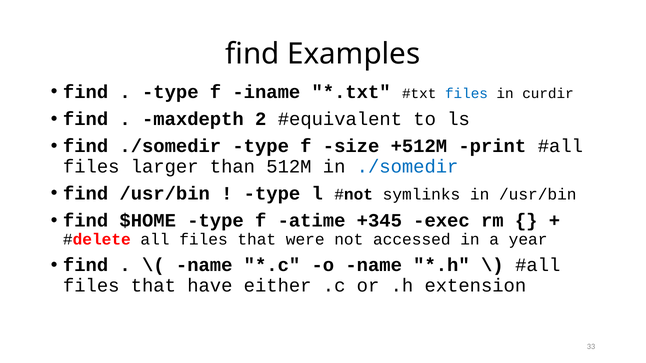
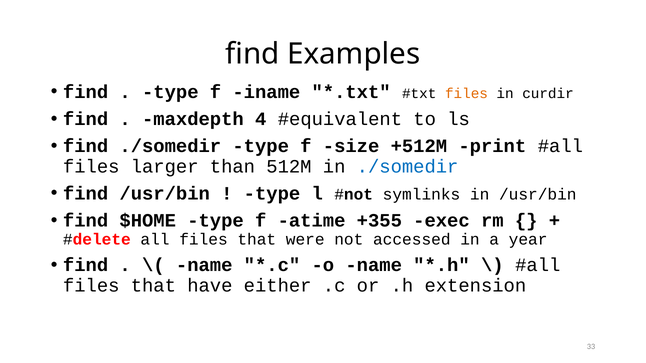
files colour: blue -> orange (467, 94)
2: 2 -> 4 (261, 119)
+345: +345 -> +355 (379, 221)
